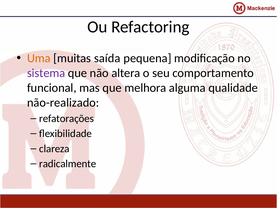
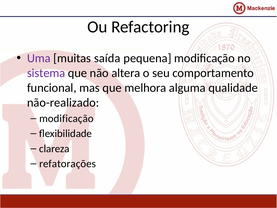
Uma colour: orange -> purple (39, 58)
refatorações: refatorações -> modificação (66, 118)
radicalmente: radicalmente -> refatorações (68, 164)
